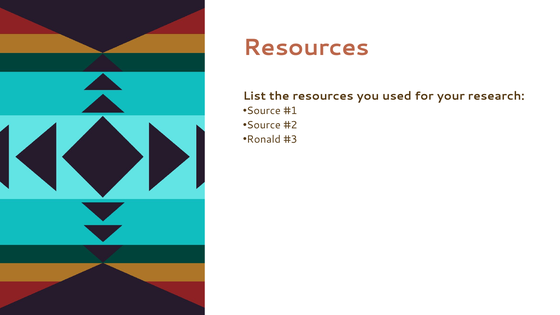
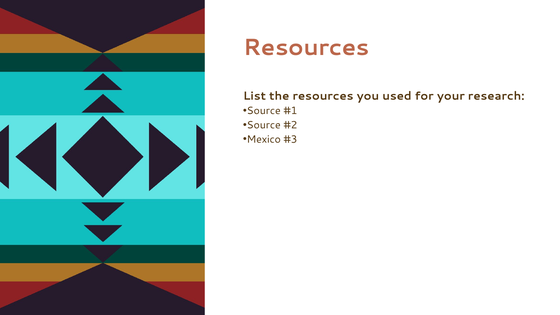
Ronald: Ronald -> Mexico (264, 139)
